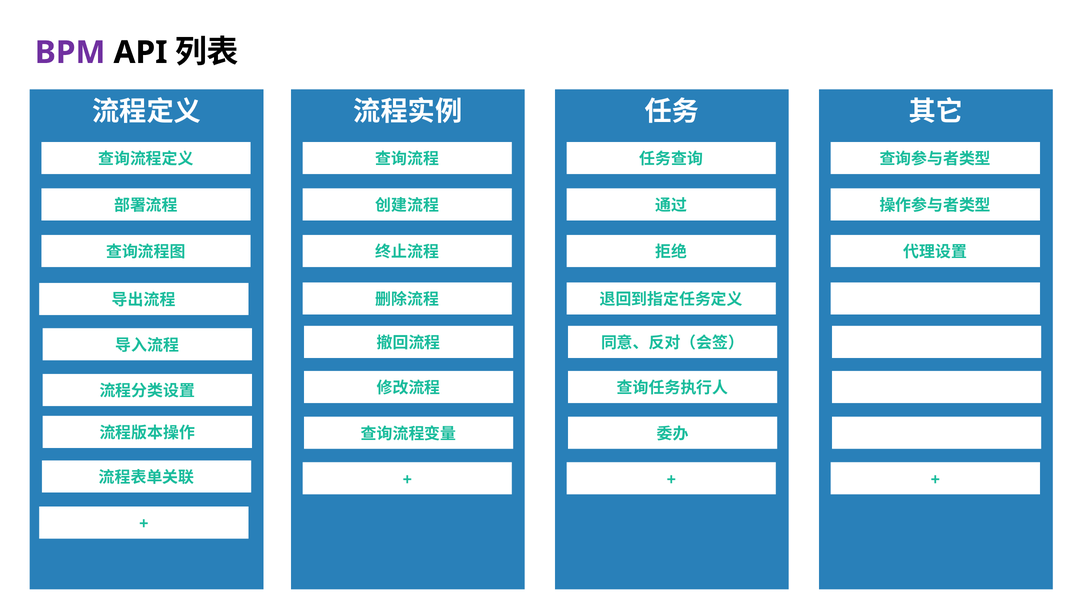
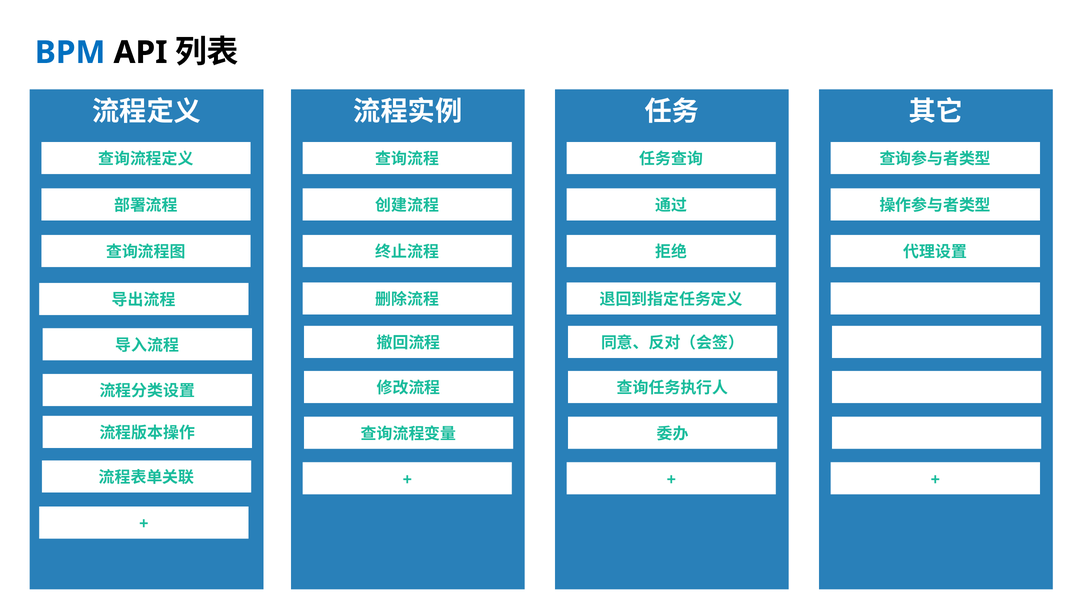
BPM colour: purple -> blue (70, 52)
